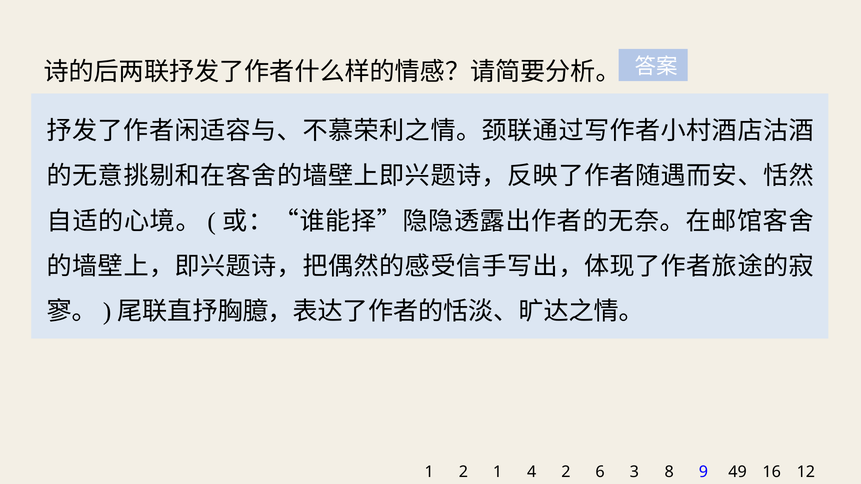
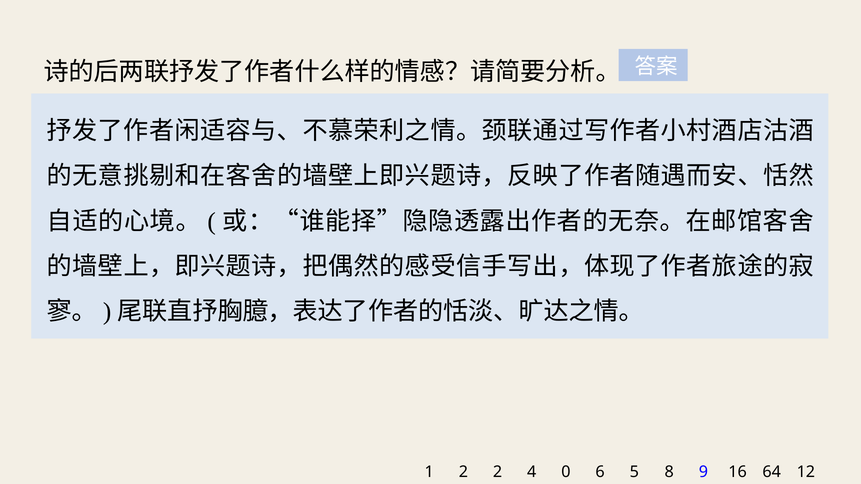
2 1: 1 -> 2 (498, 472)
4 2: 2 -> 0 (566, 472)
3: 3 -> 5 (634, 472)
49: 49 -> 16 (738, 472)
16: 16 -> 64 (772, 472)
